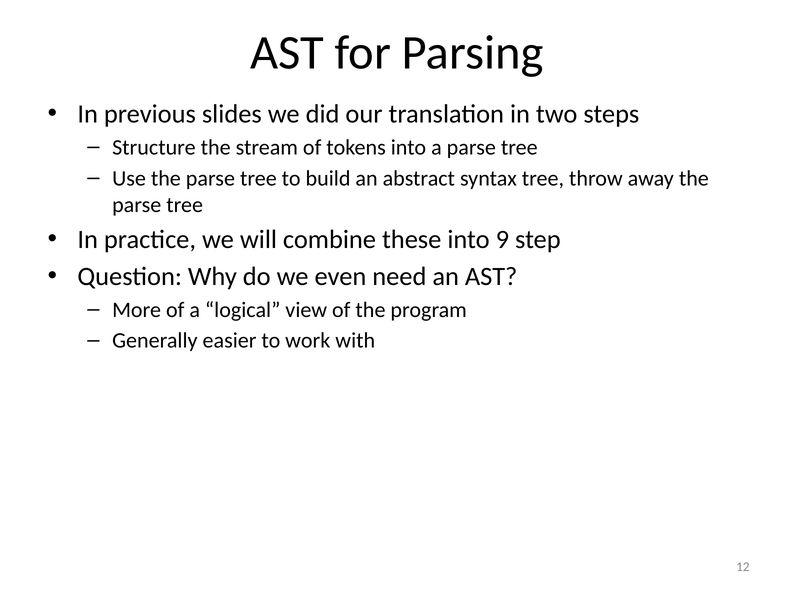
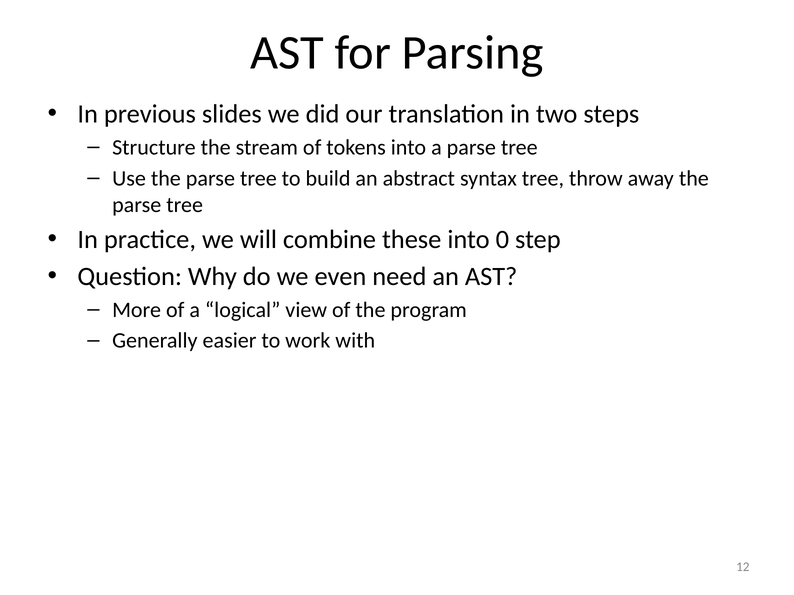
9: 9 -> 0 (502, 240)
